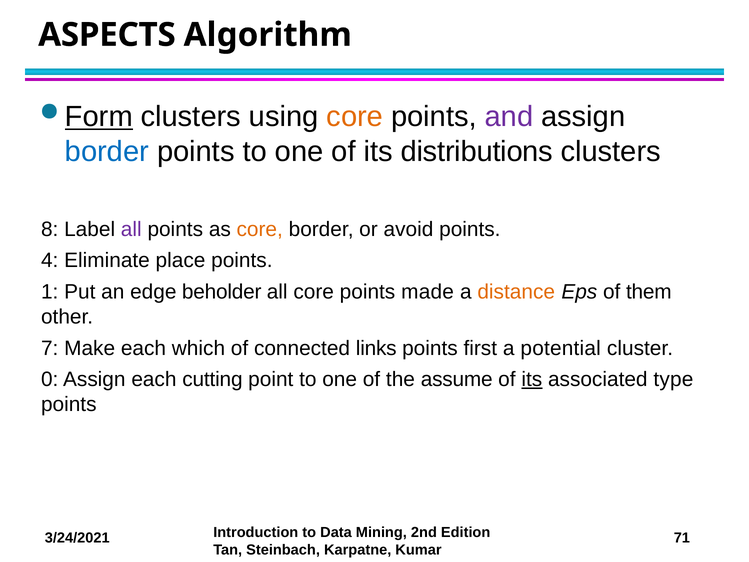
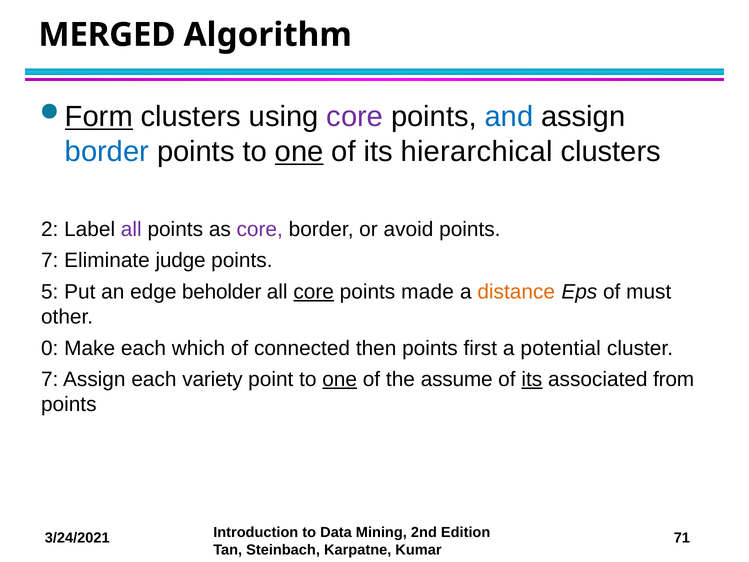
ASPECTS: ASPECTS -> MERGED (107, 35)
core colour: orange -> purple (355, 117)
and colour: purple -> blue (509, 117)
one underline: none -> present (299, 152)
distributions: distributions -> hierarchical (477, 152)
8: 8 -> 2 (50, 229)
core colour: orange -> purple (260, 229)
4: 4 -> 7 (50, 260)
place: place -> judge (181, 260)
1: 1 -> 5 (50, 292)
core underline: none -> present (314, 292)
them: them -> must (649, 292)
7: 7 -> 0 (50, 348)
links: links -> then (376, 348)
0: 0 -> 7 (50, 379)
cutting: cutting -> variety (212, 379)
one underline: none -> present (340, 379)
type: type -> from (674, 379)
